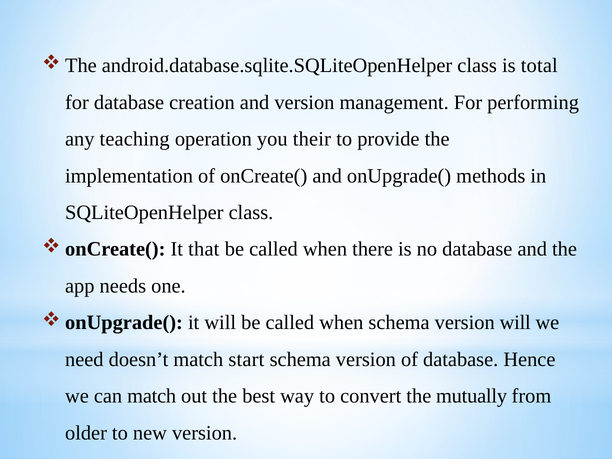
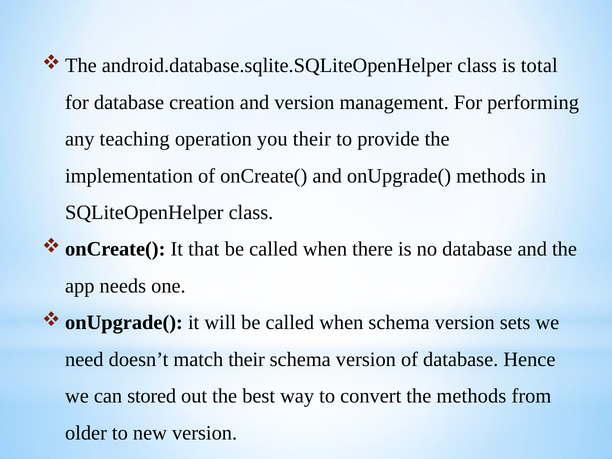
version will: will -> sets (515, 323)
match start: start -> their (247, 359)
can match: match -> stored (152, 396)
the mutually: mutually -> methods (471, 396)
